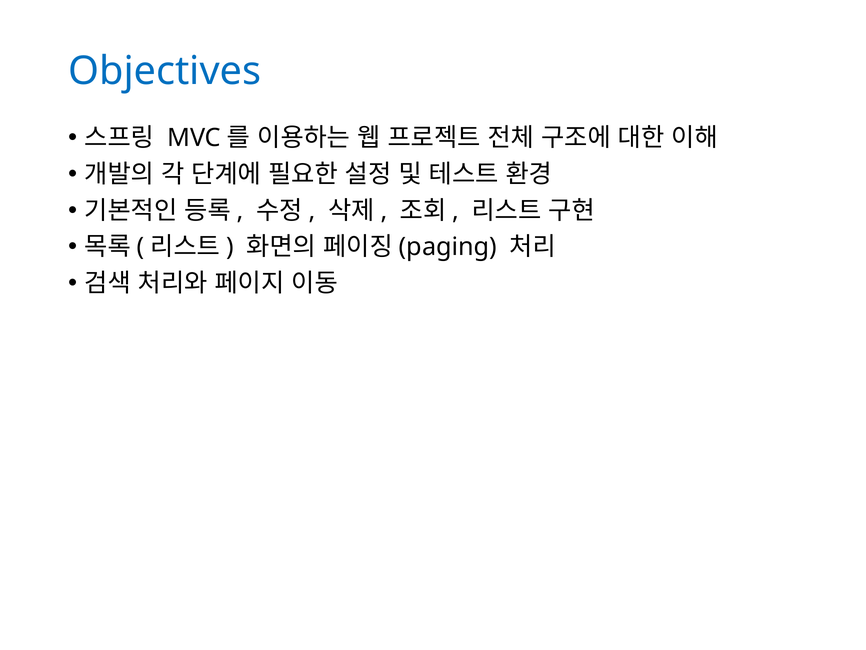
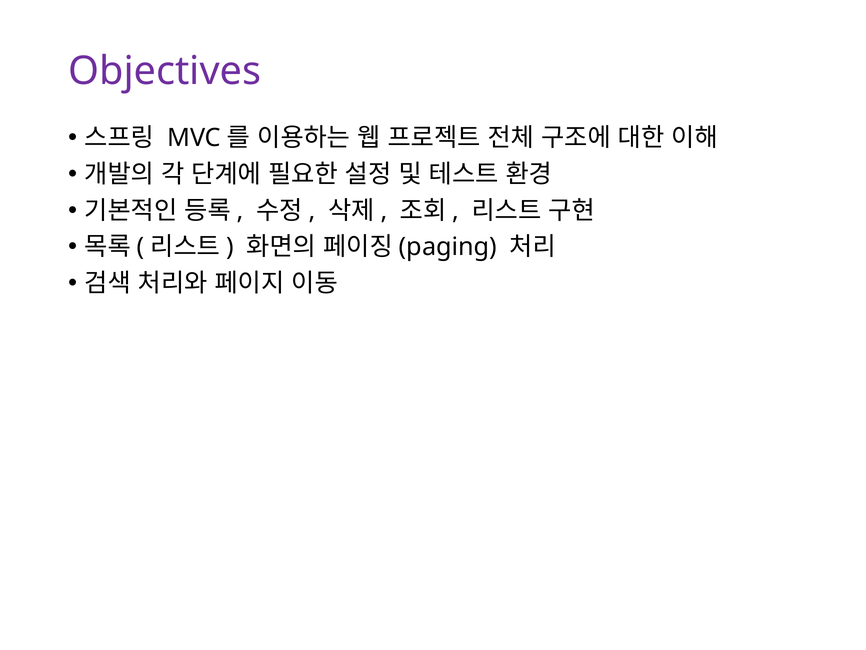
Objectives colour: blue -> purple (165, 71)
